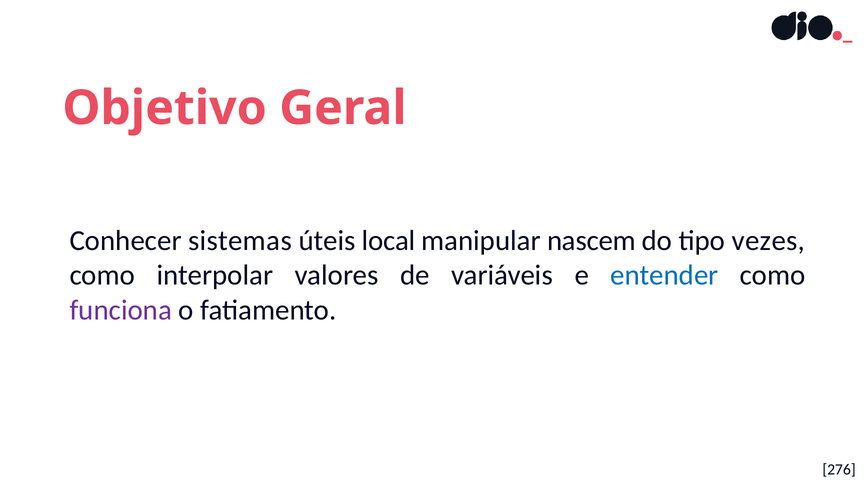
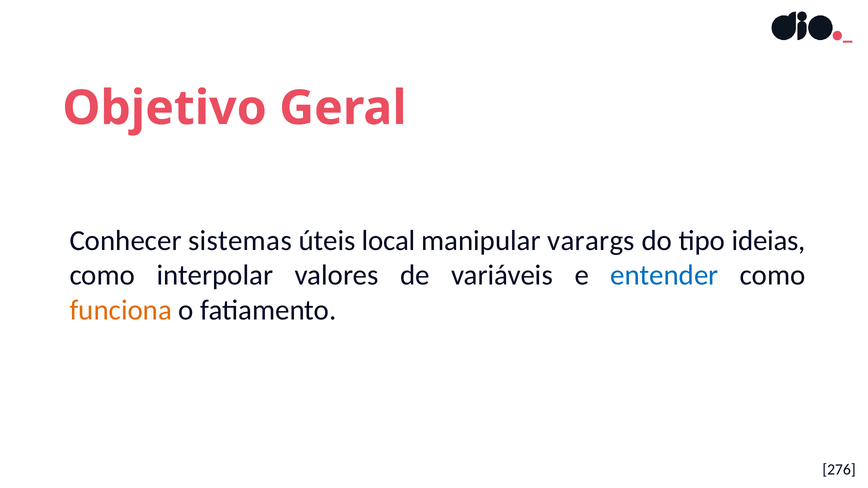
nascem: nascem -> varargs (591, 241)
vezes: vezes -> ideias (769, 241)
funciona colour: purple -> orange (121, 310)
